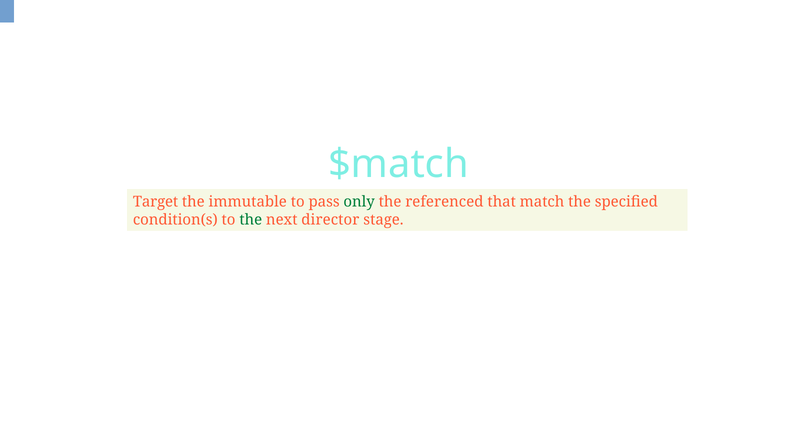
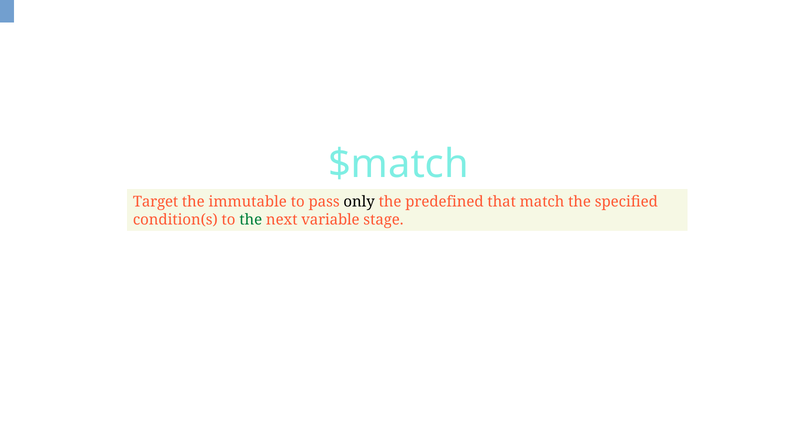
only colour: green -> black (359, 202)
referenced: referenced -> predefined (444, 202)
director: director -> variable (330, 220)
